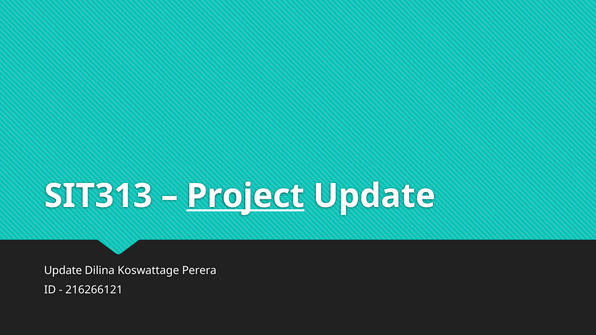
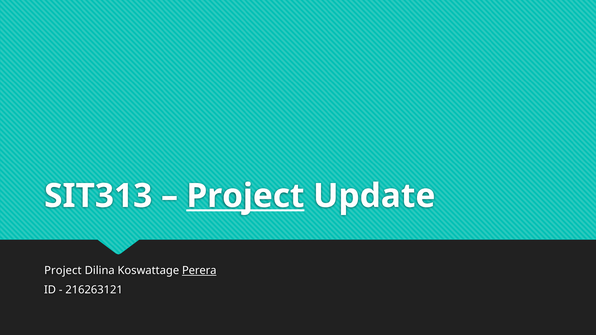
Update: Update -> Project (63, 271)
Perera underline: none -> present (199, 271)
216266121: 216266121 -> 216263121 (94, 290)
